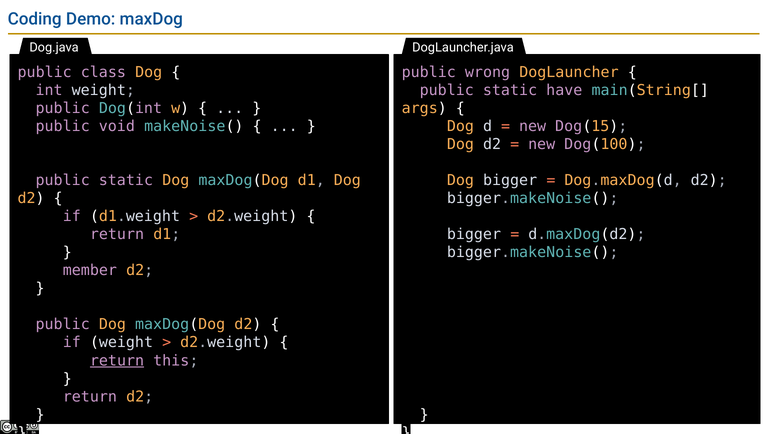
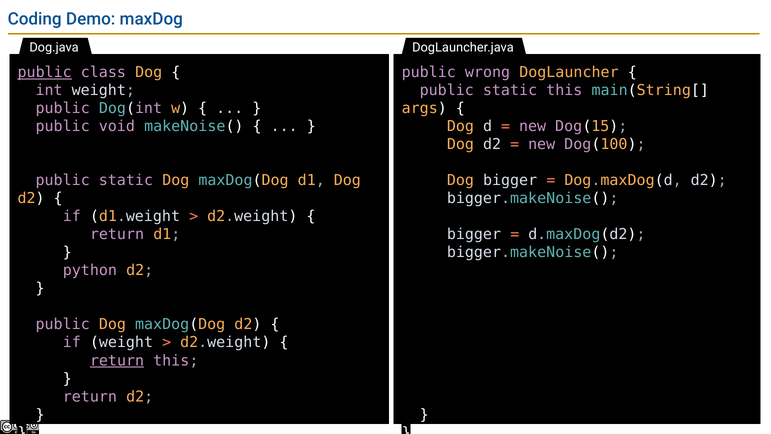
public underline: none -> present (45, 72)
static have: have -> this (564, 90)
member: member -> python (90, 270)
